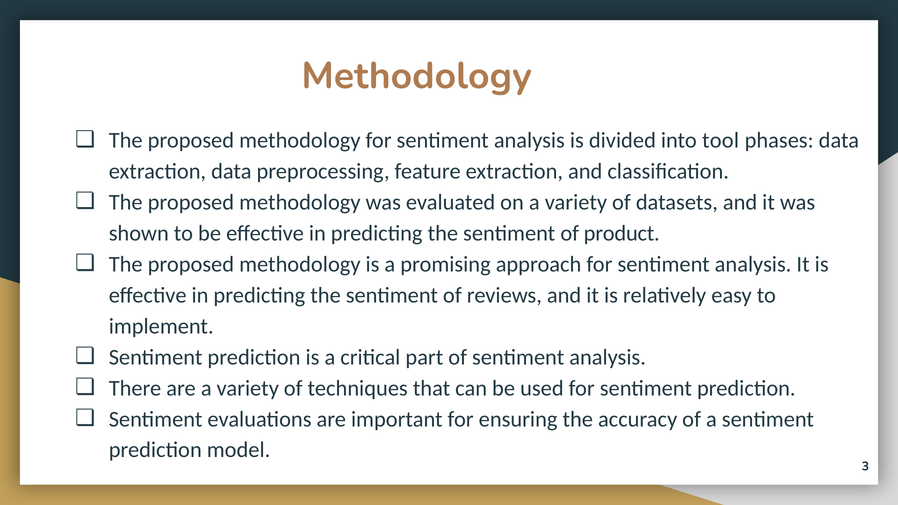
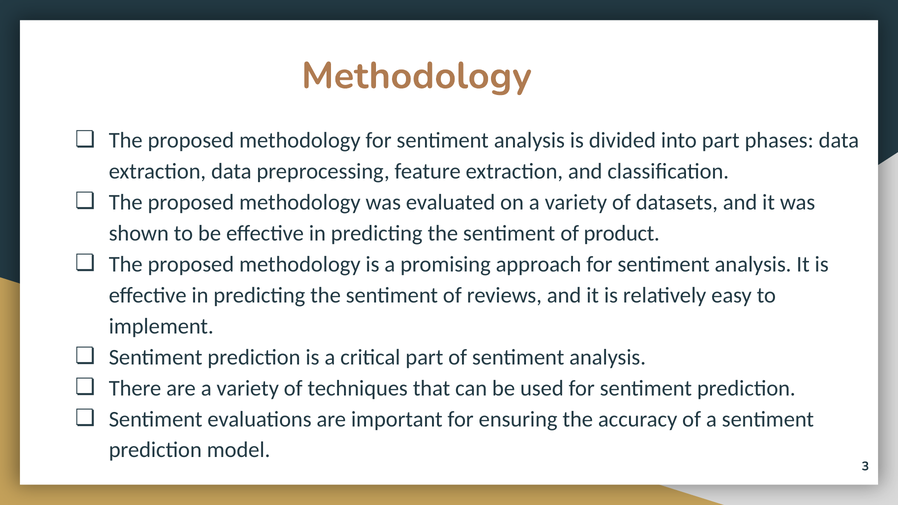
into tool: tool -> part (721, 141)
